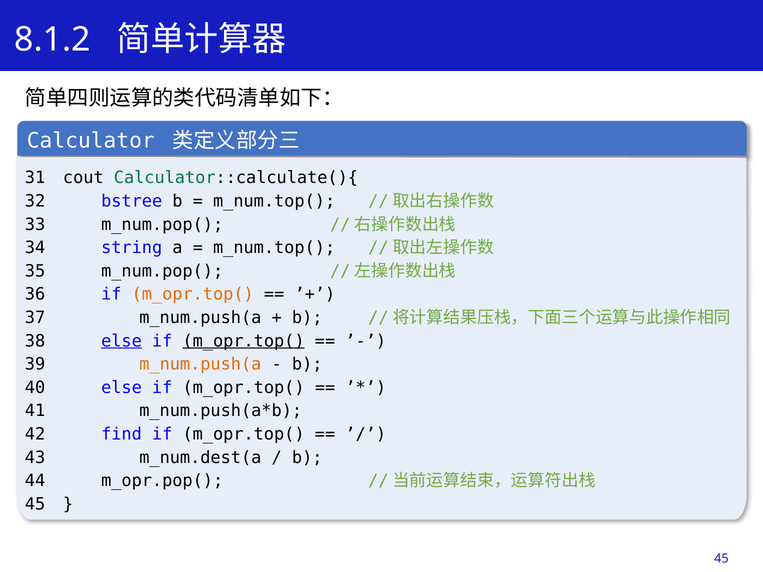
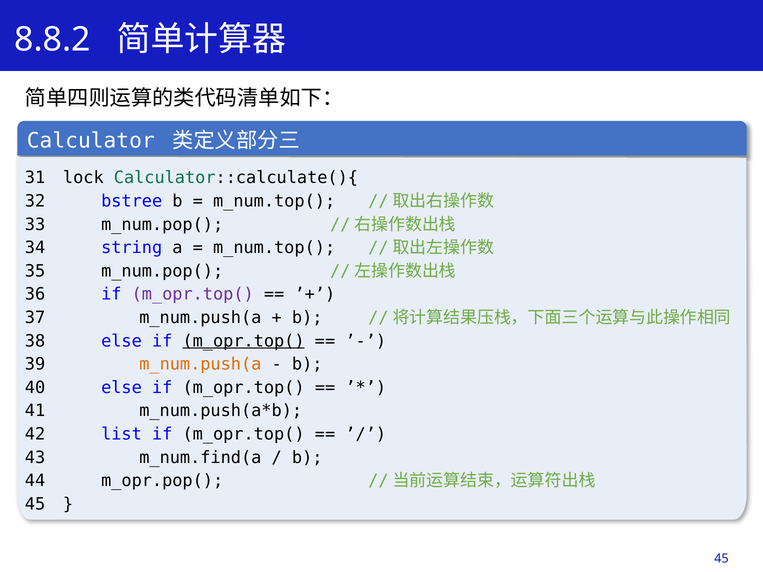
8.1.2: 8.1.2 -> 8.8.2 (53, 39)
cout: cout -> lock (83, 178)
m_opr.top( colour: orange -> purple (193, 294)
else underline: present -> none (122, 341)
find: find -> list (122, 434)
m_num.dest(a: m_num.dest(a -> m_num.find(a (200, 458)
